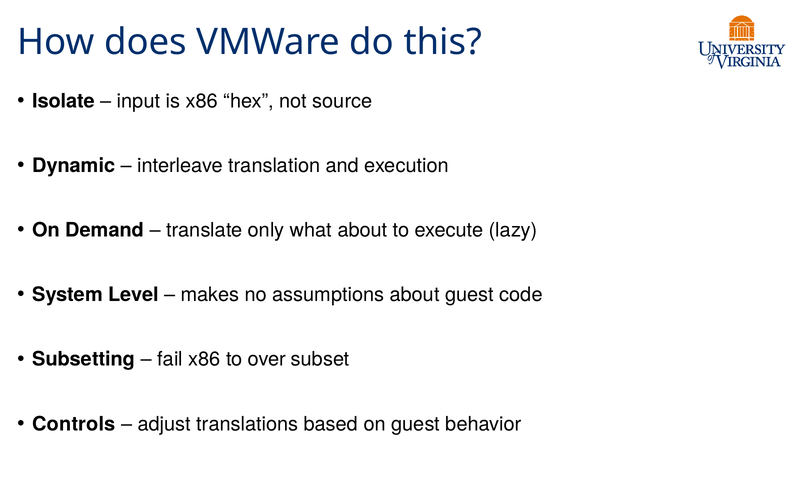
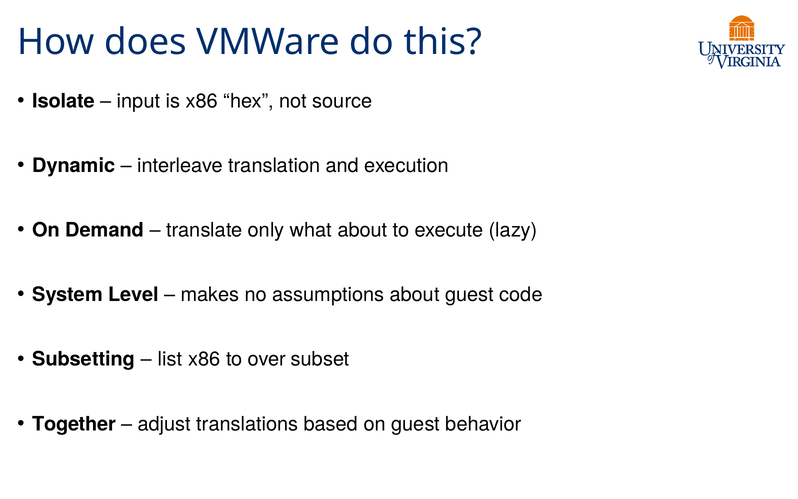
fail: fail -> list (170, 359)
Controls: Controls -> Together (74, 424)
